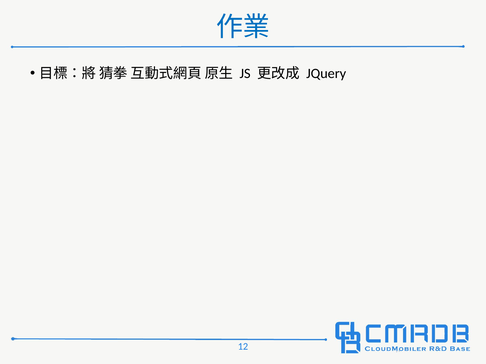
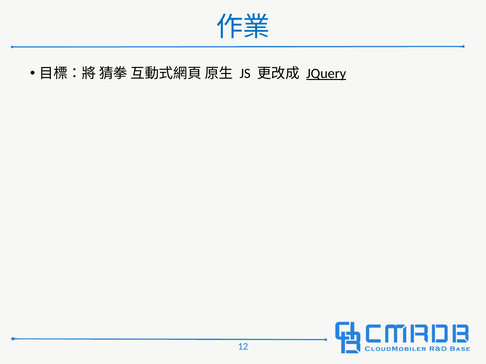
JQuery underline: none -> present (326, 74)
